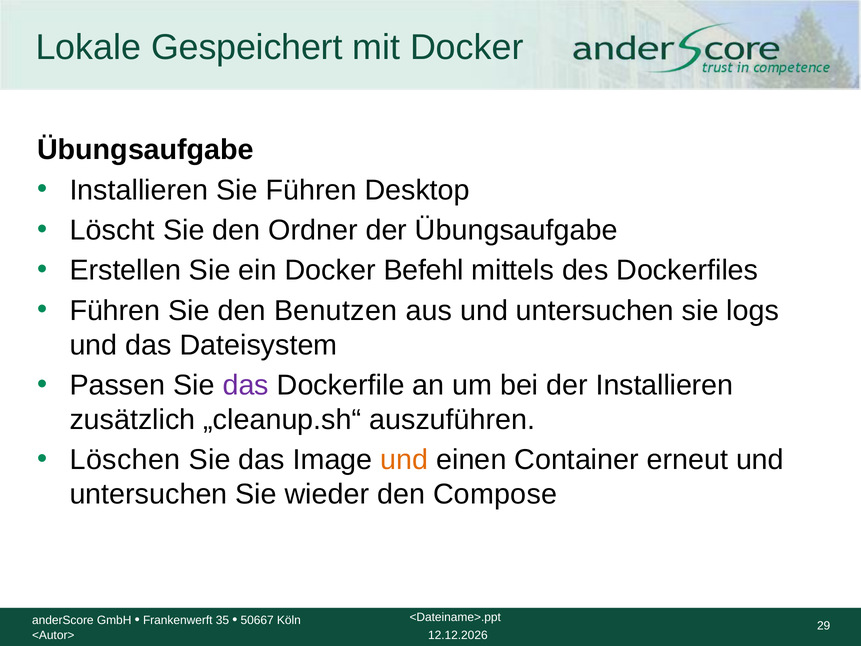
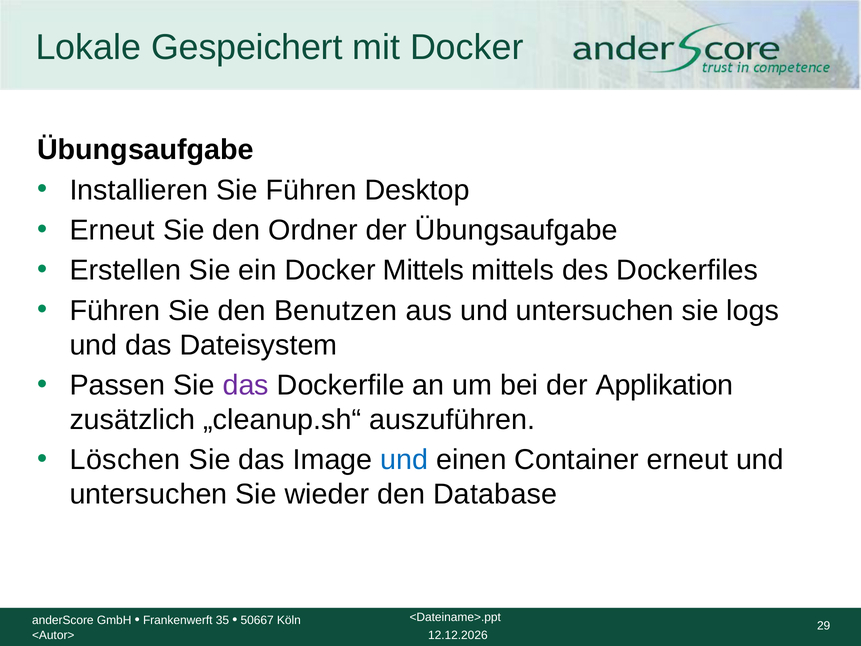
Löscht: Löscht -> Erneut (112, 230)
Docker Befehl: Befehl -> Mittels (424, 270)
der Installieren: Installieren -> Applikation (664, 385)
und colour: orange -> blue (404, 460)
Compose: Compose -> Database (495, 494)
